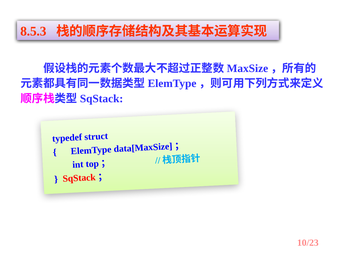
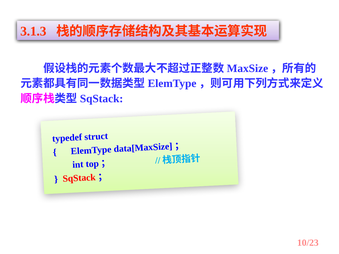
8.5.3: 8.5.3 -> 3.1.3 (33, 31)
